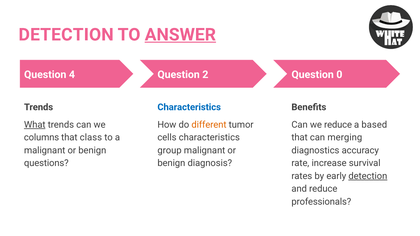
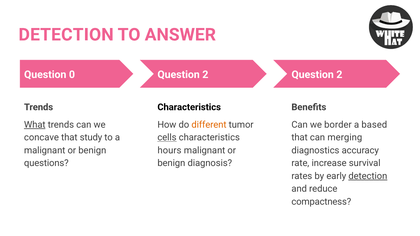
ANSWER underline: present -> none (180, 35)
4: 4 -> 0 (72, 75)
0: 0 -> 2 (339, 75)
Characteristics colour: blue -> black (189, 107)
we reduce: reduce -> border (338, 125)
columns: columns -> concave (41, 138)
class: class -> study (91, 138)
cells underline: none -> present (167, 138)
group: group -> hours (170, 150)
professionals: professionals -> compactness (321, 202)
